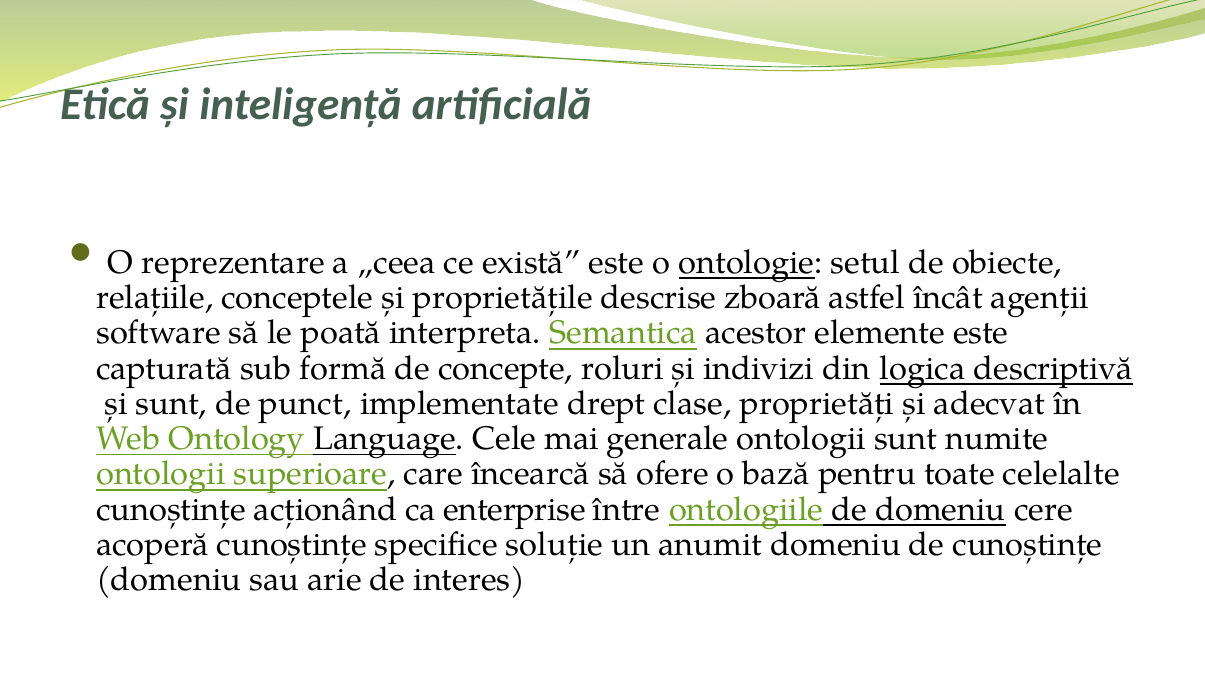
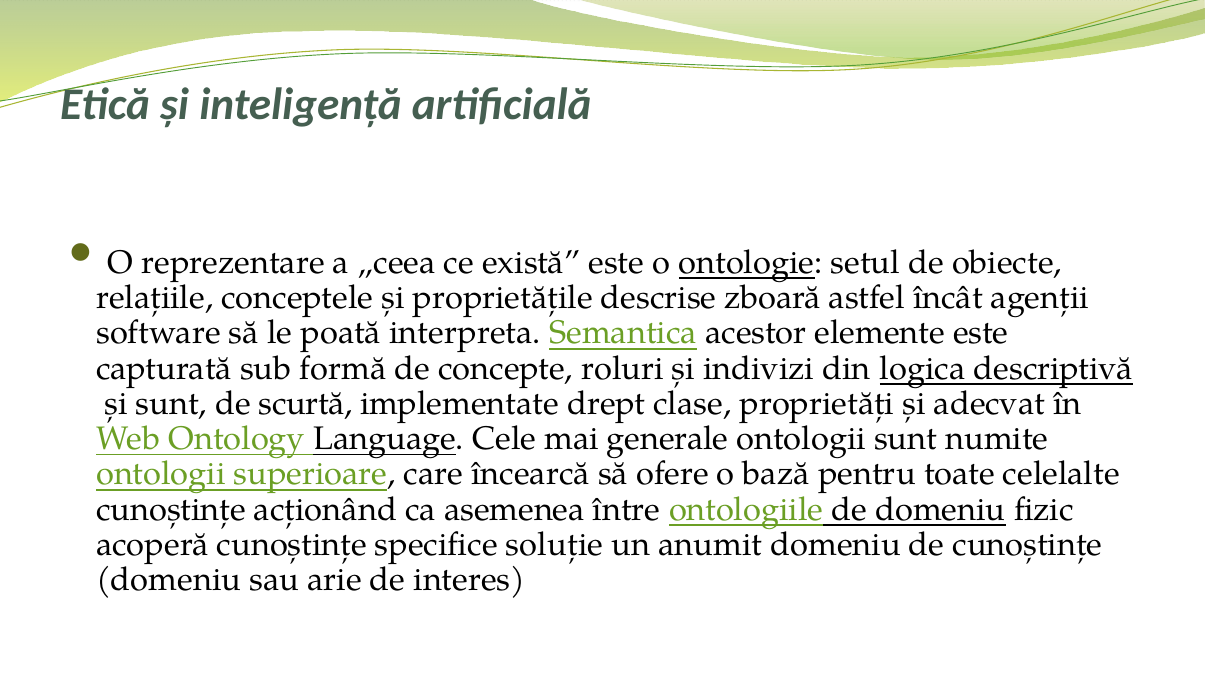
punct: punct -> scurtă (306, 403)
enterprise: enterprise -> asemenea (514, 509)
cere: cere -> fizic (1044, 509)
